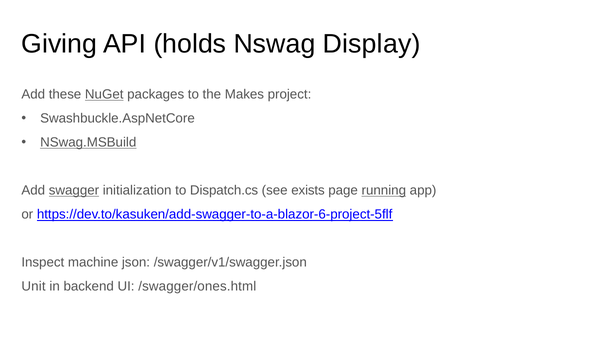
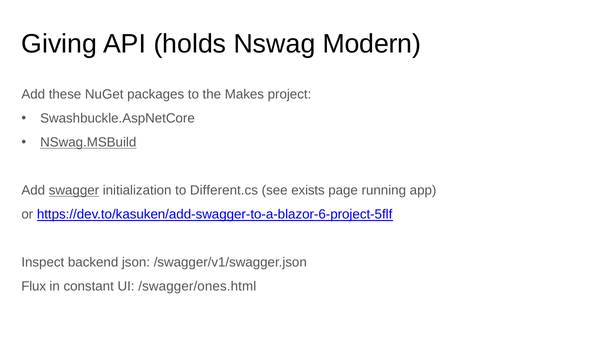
Display: Display -> Modern (372, 44)
NuGet underline: present -> none (104, 95)
Dispatch.cs: Dispatch.cs -> Different.cs (224, 191)
running underline: present -> none (384, 191)
machine: machine -> backend (93, 263)
Unit: Unit -> Flux (34, 287)
backend: backend -> constant (89, 287)
